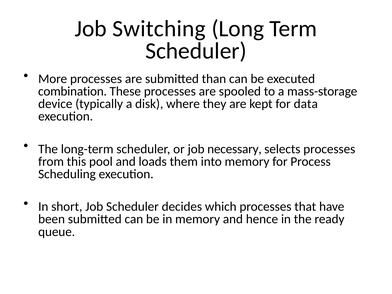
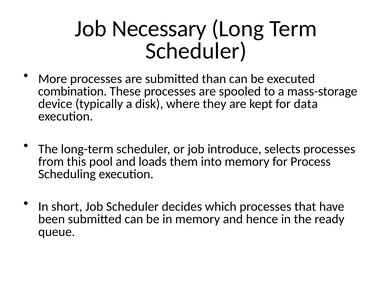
Switching: Switching -> Necessary (159, 29)
necessary: necessary -> introduce (234, 149)
